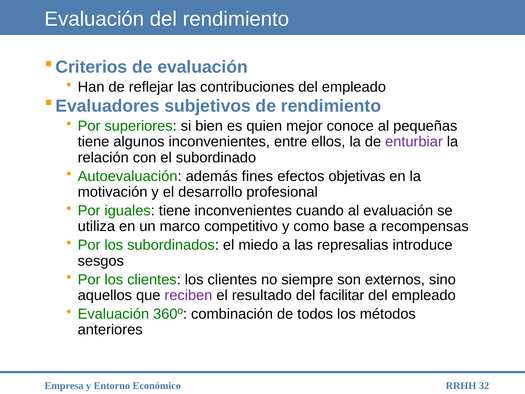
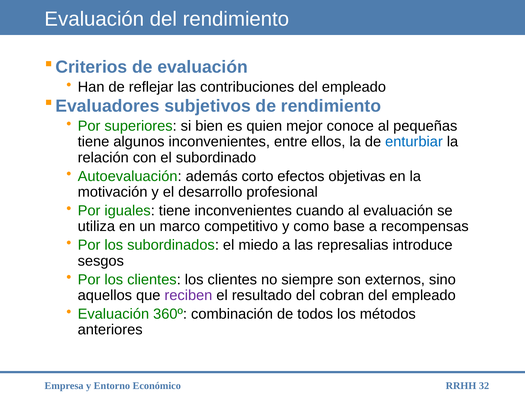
enturbiar colour: purple -> blue (414, 142)
fines: fines -> corto (258, 176)
facilitar: facilitar -> cobran (342, 295)
